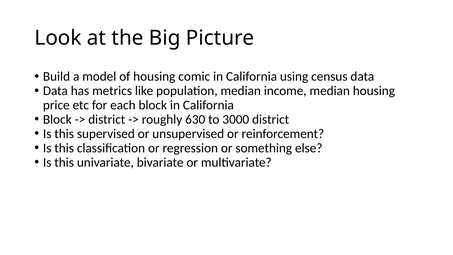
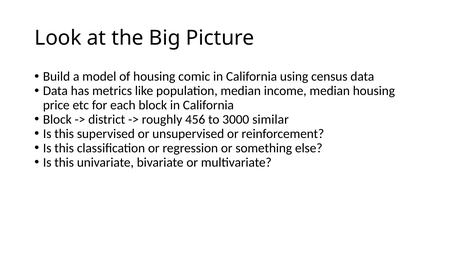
630: 630 -> 456 (195, 119)
3000 district: district -> similar (271, 119)
